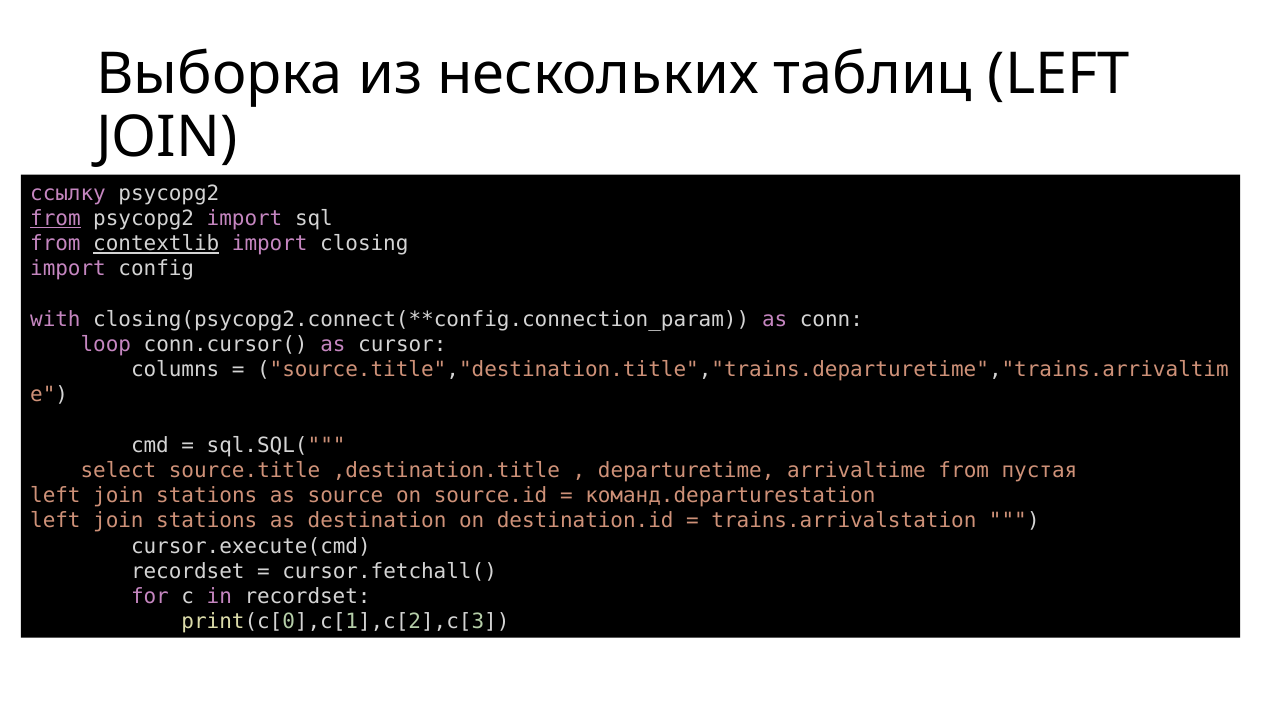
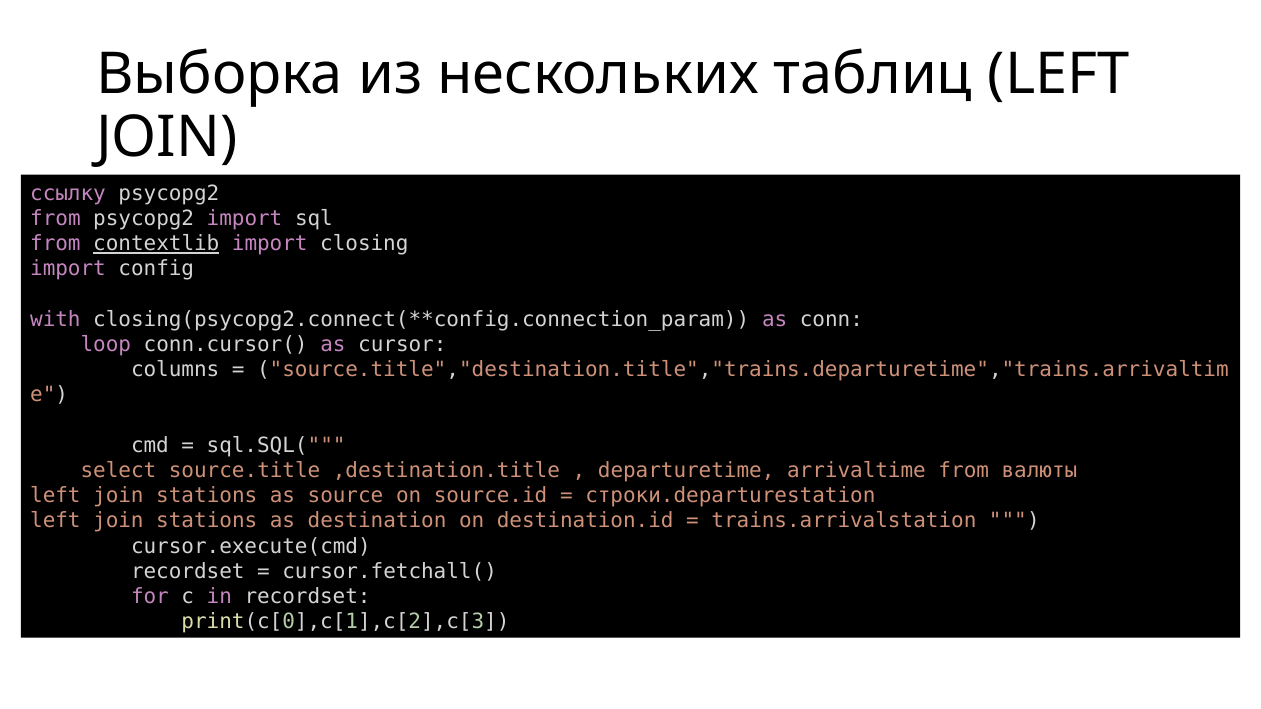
from underline: present -> none (55, 219)
пустая: пустая -> валюты (1039, 471)
команд.departurestation: команд.departurestation -> строки.departurestation (730, 496)
